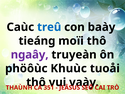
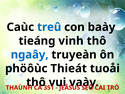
moïi: moïi -> vinh (71, 41)
ngaây colour: purple -> blue (30, 55)
Khuùc: Khuùc -> Thieát (69, 68)
